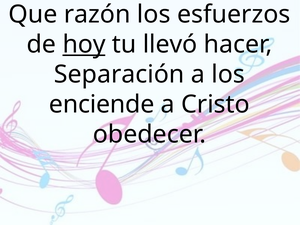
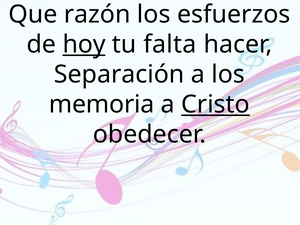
llevó: llevó -> falta (170, 44)
enciende: enciende -> memoria (102, 104)
Cristo underline: none -> present (215, 104)
